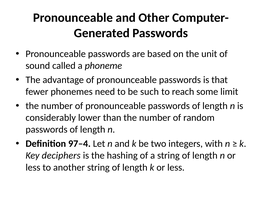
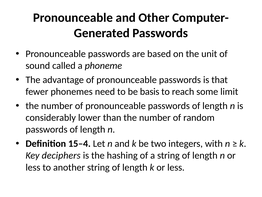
such: such -> basis (150, 91)
97–4: 97–4 -> 15–4 (79, 143)
